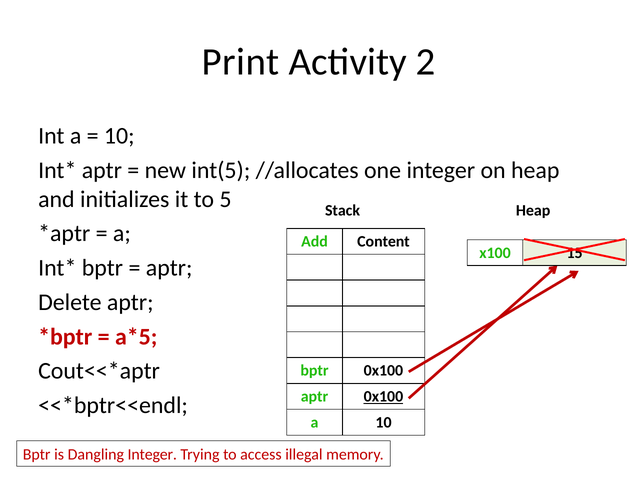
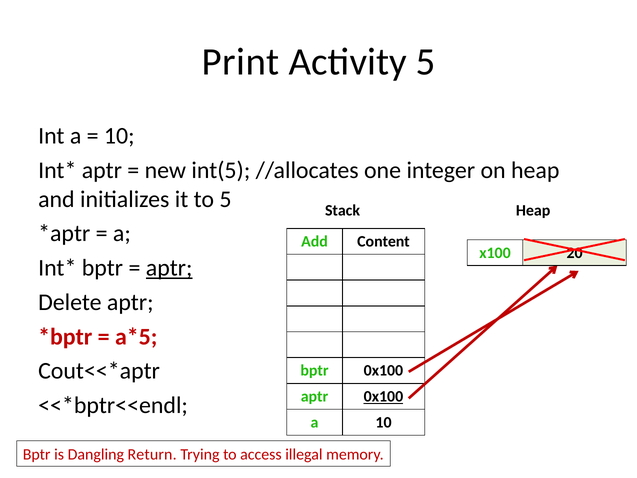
Activity 2: 2 -> 5 (425, 62)
15: 15 -> 20 (575, 253)
aptr underline: none -> present (169, 268)
Dangling Integer: Integer -> Return (152, 454)
